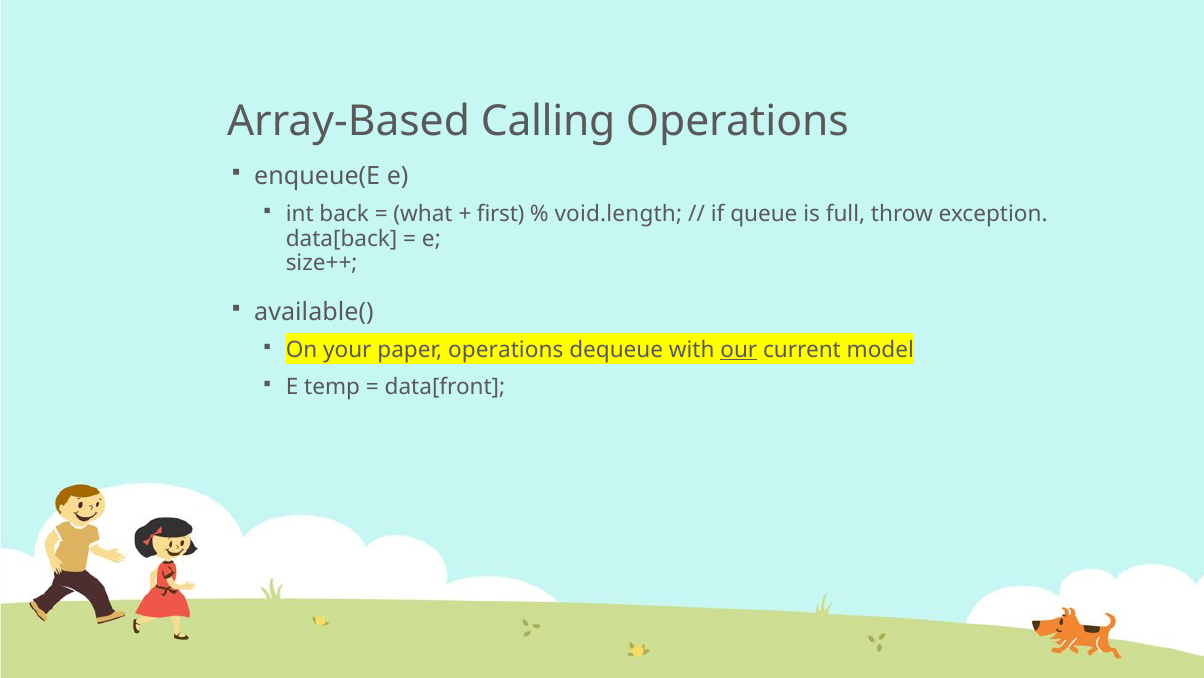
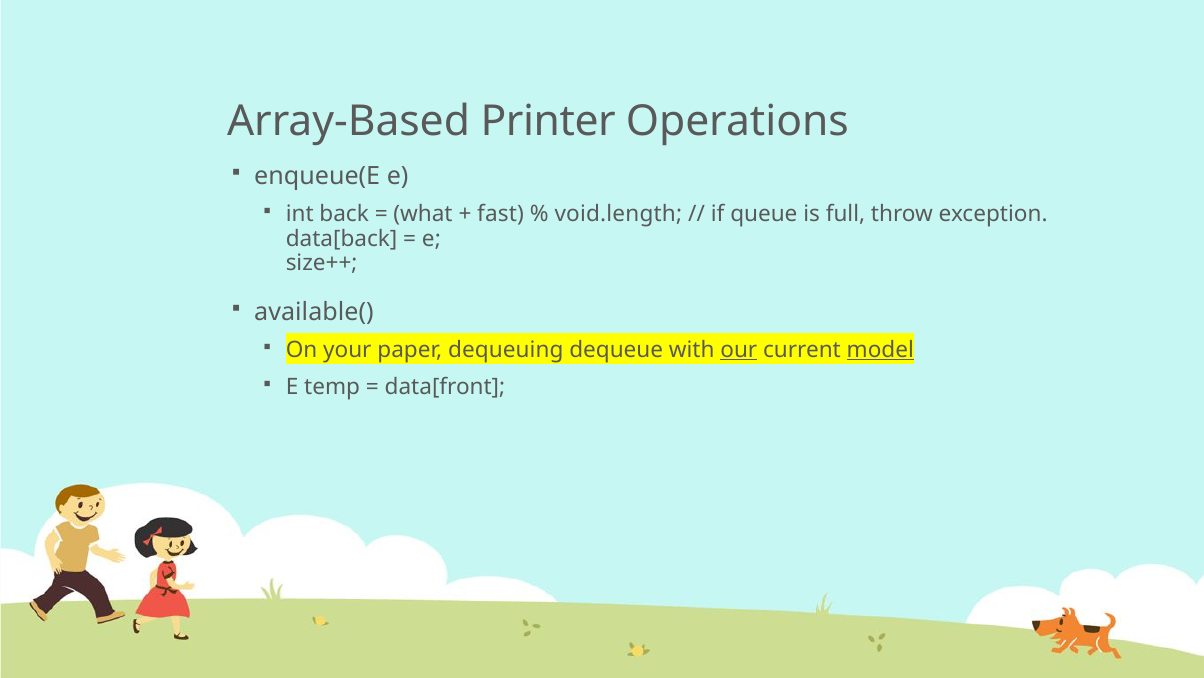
Calling: Calling -> Printer (548, 121)
first: first -> fast (501, 214)
paper operations: operations -> dequeuing (506, 350)
model underline: none -> present (880, 350)
